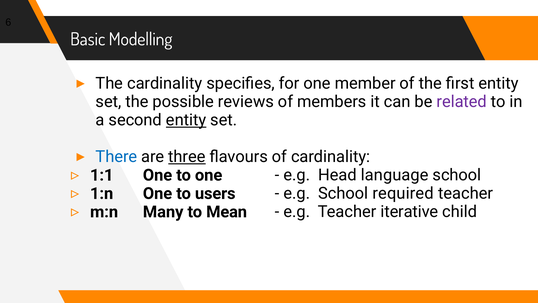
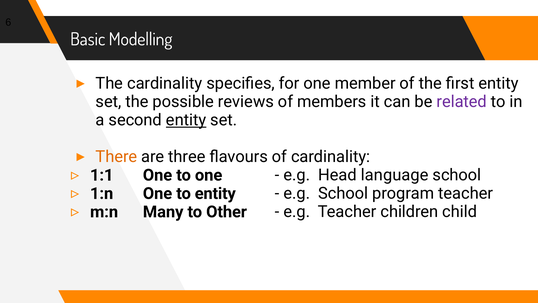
There colour: blue -> orange (116, 157)
three underline: present -> none (187, 157)
to users: users -> entity (215, 193)
required: required -> program (403, 193)
Mean: Mean -> Other (227, 212)
iterative: iterative -> children (409, 212)
